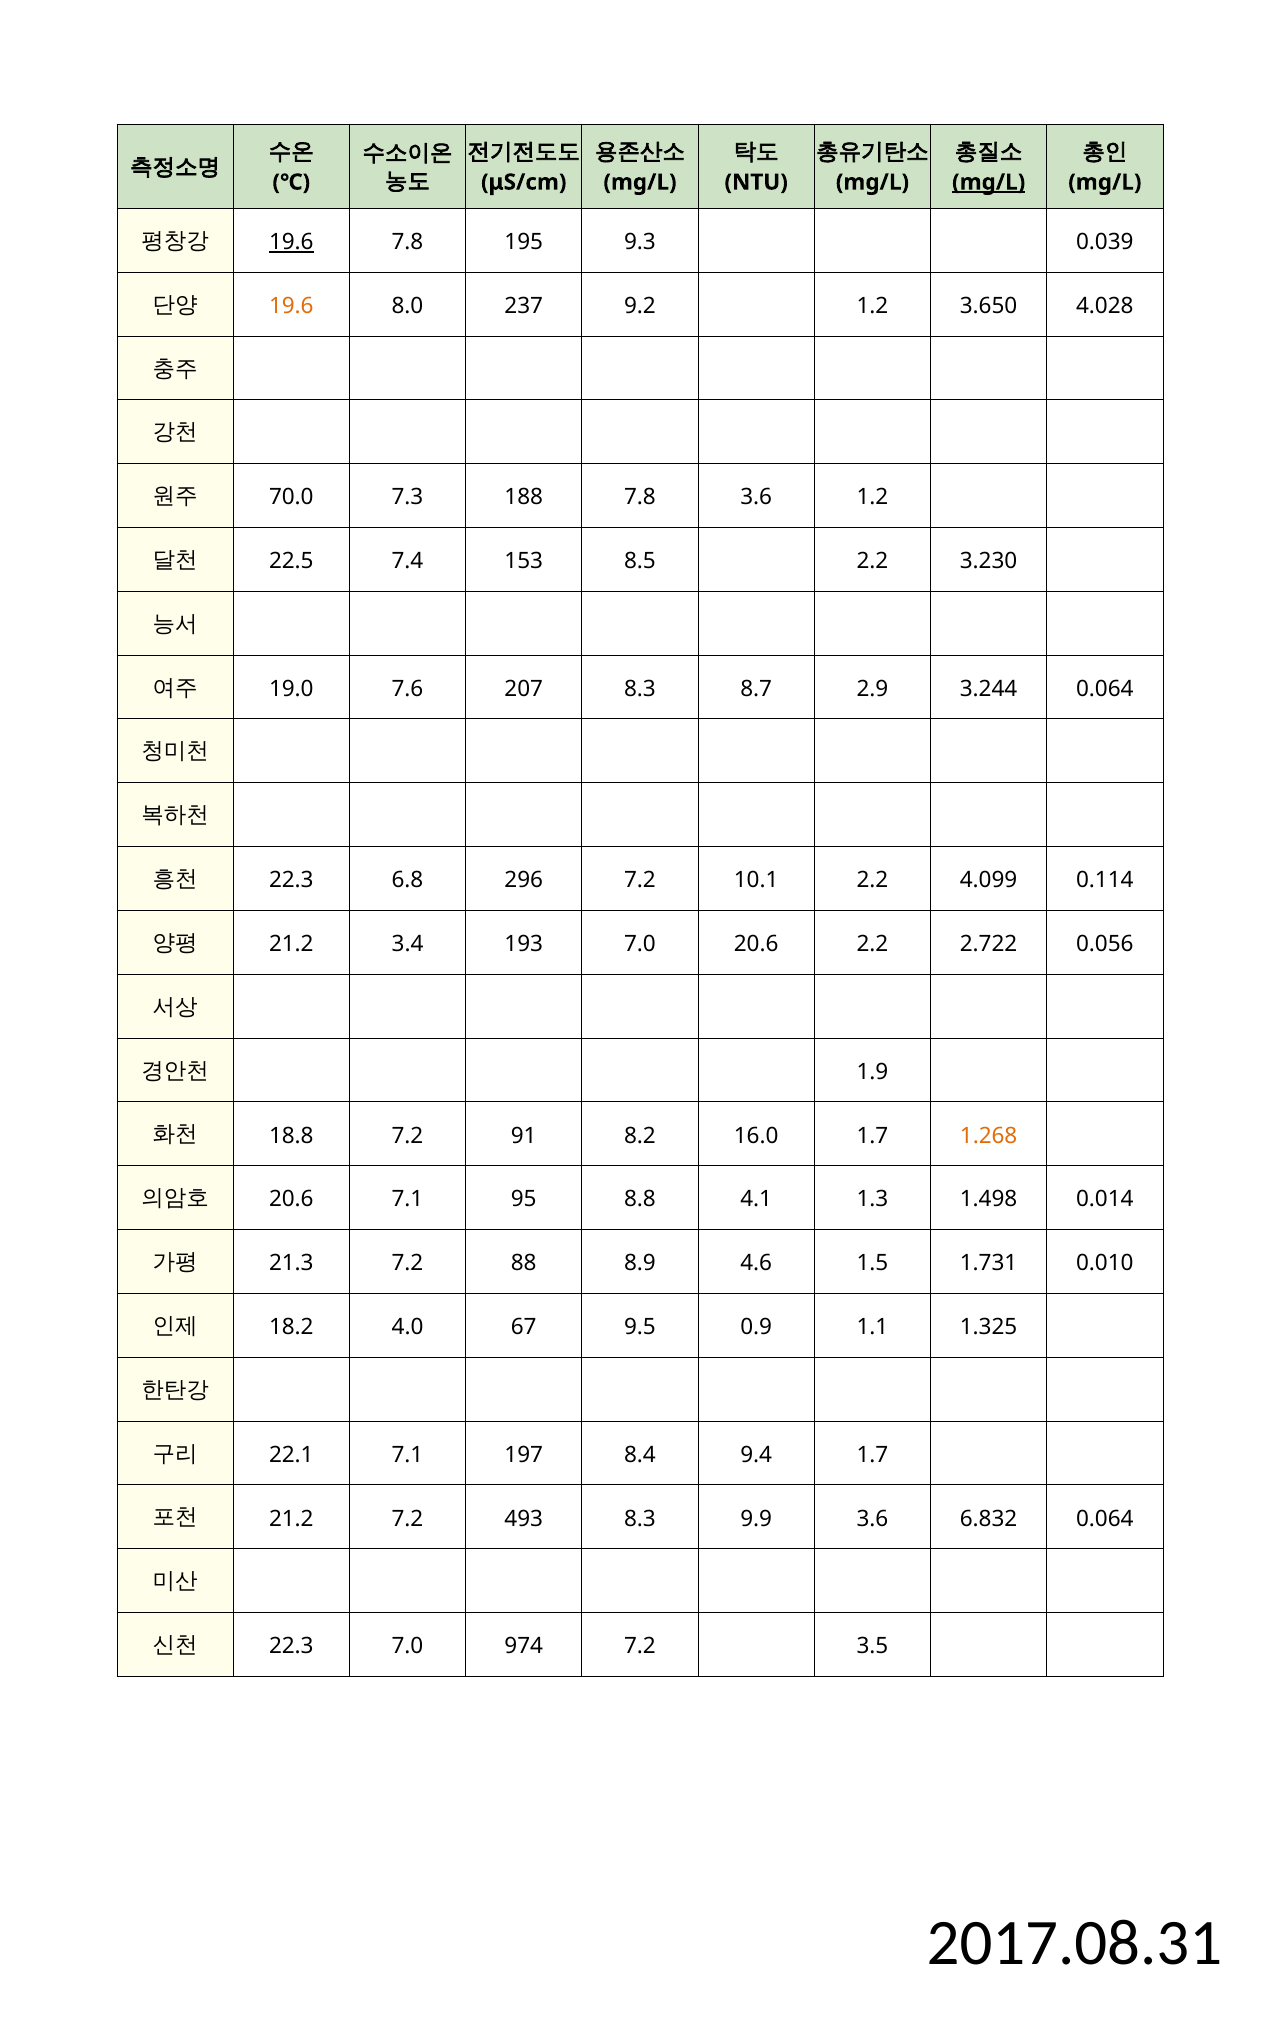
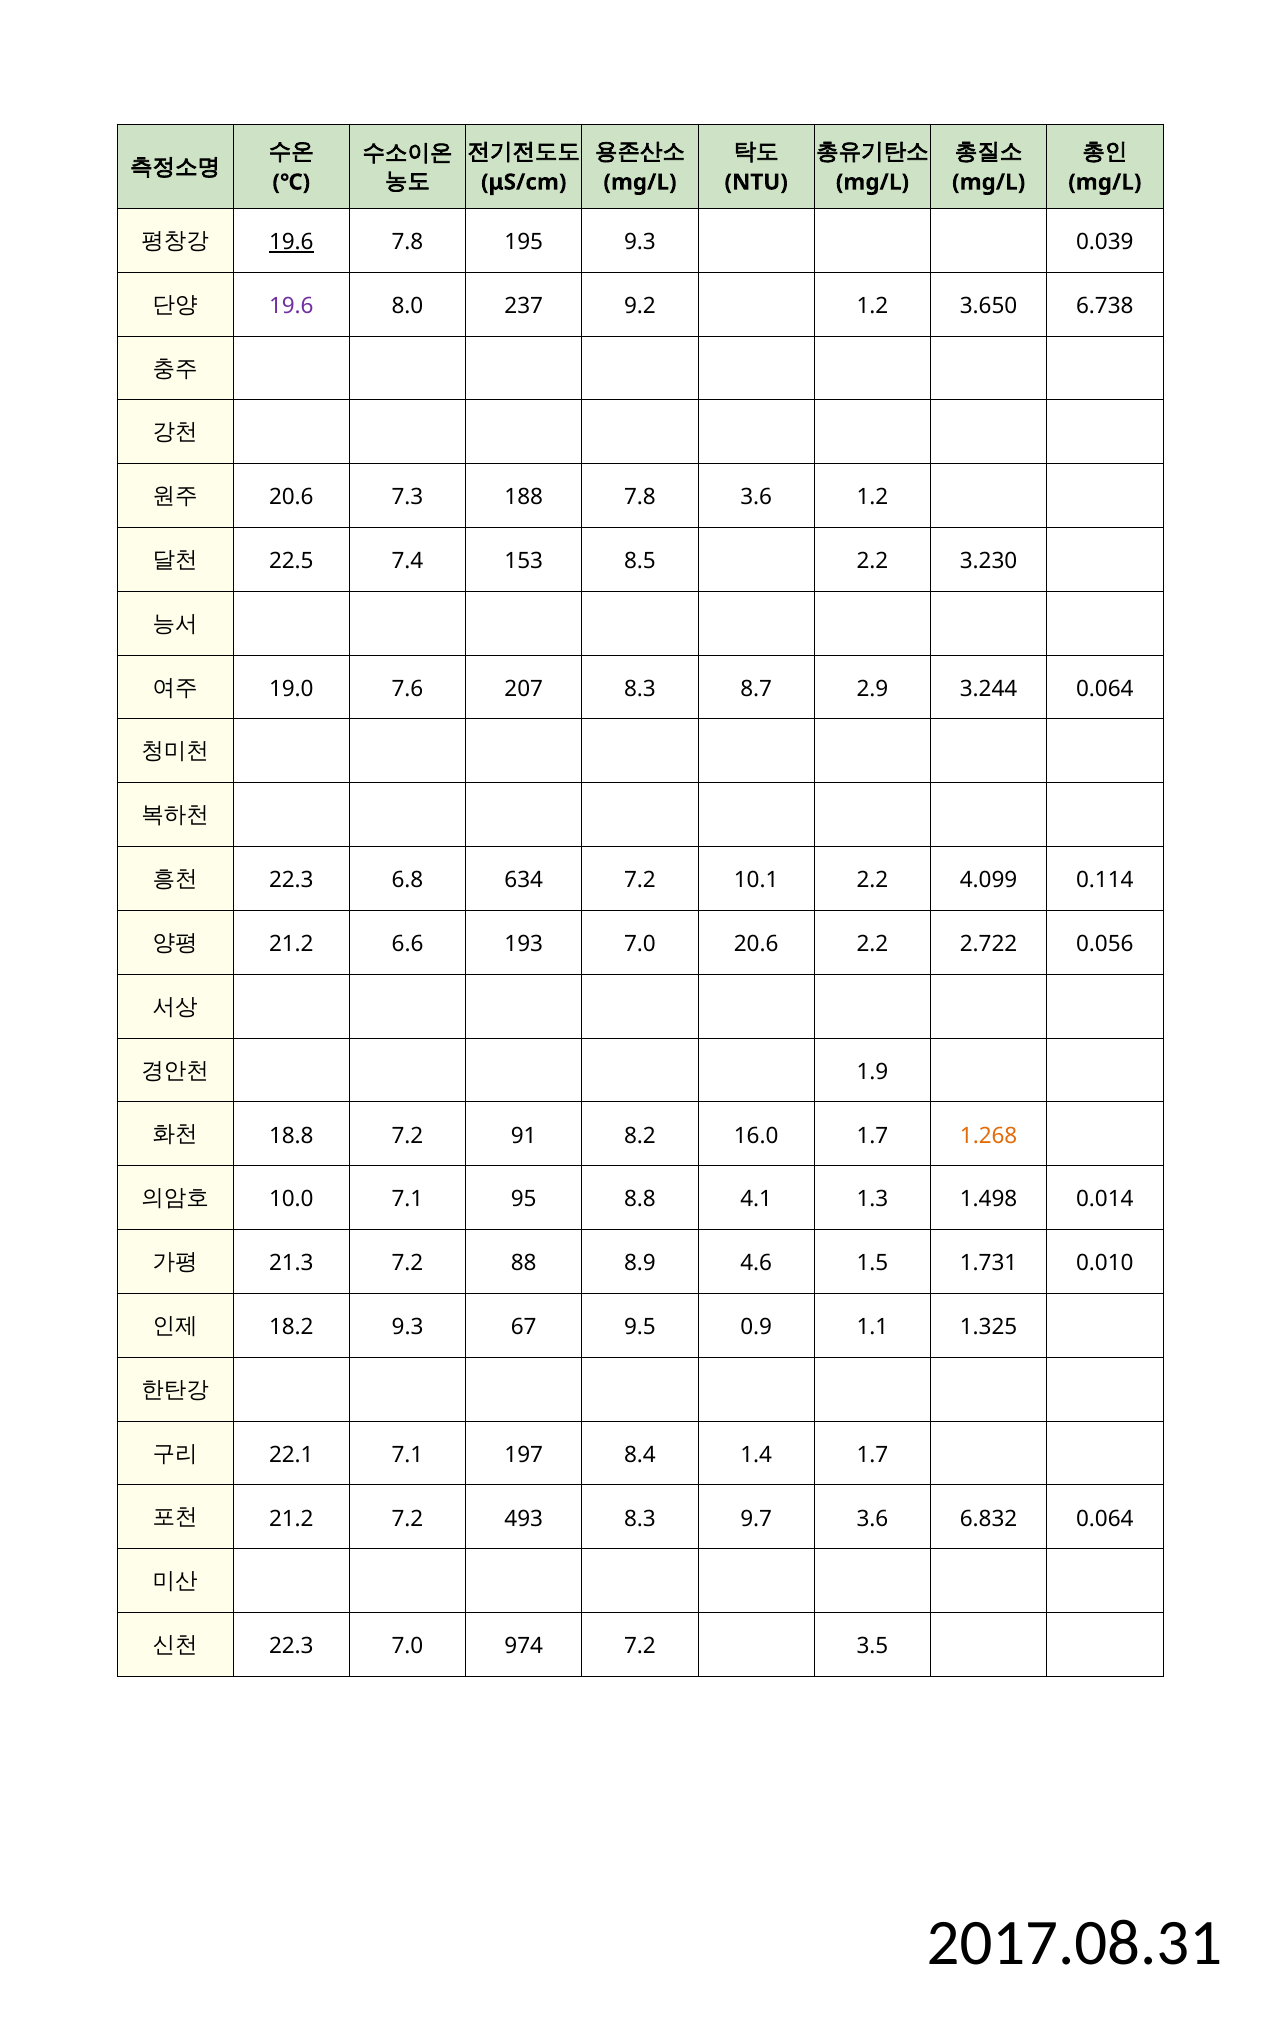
mg/L underline: present -> none (989, 182)
19.6 colour: orange -> purple (291, 306)
4.028: 4.028 -> 6.738 (1105, 306)
70.0: 70.0 -> 20.6 (291, 497)
296: 296 -> 634 (524, 880)
3.4: 3.4 -> 6.6 (408, 944)
20.6: 20.6 -> 10.0 (291, 1200)
18.2 4.0: 4.0 -> 9.3 (408, 1327)
9.4: 9.4 -> 1.4 (756, 1455)
9.9: 9.9 -> 9.7 (756, 1519)
